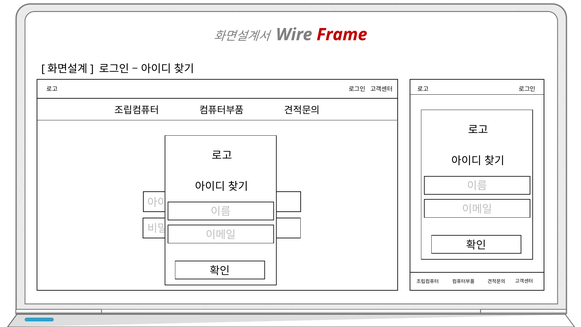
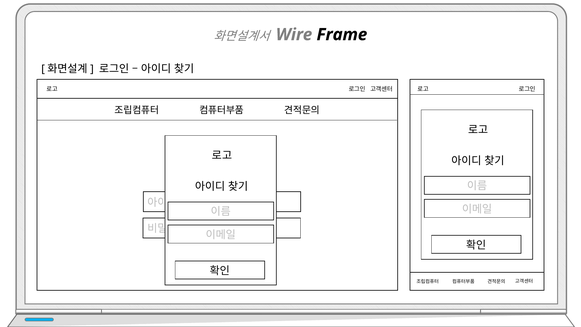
Frame colour: red -> black (342, 35)
